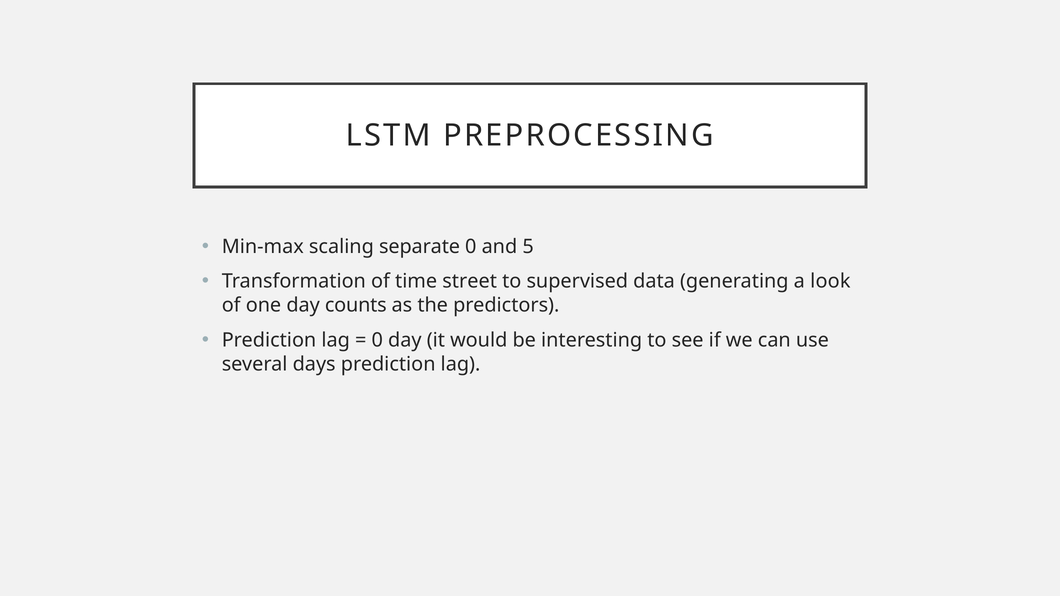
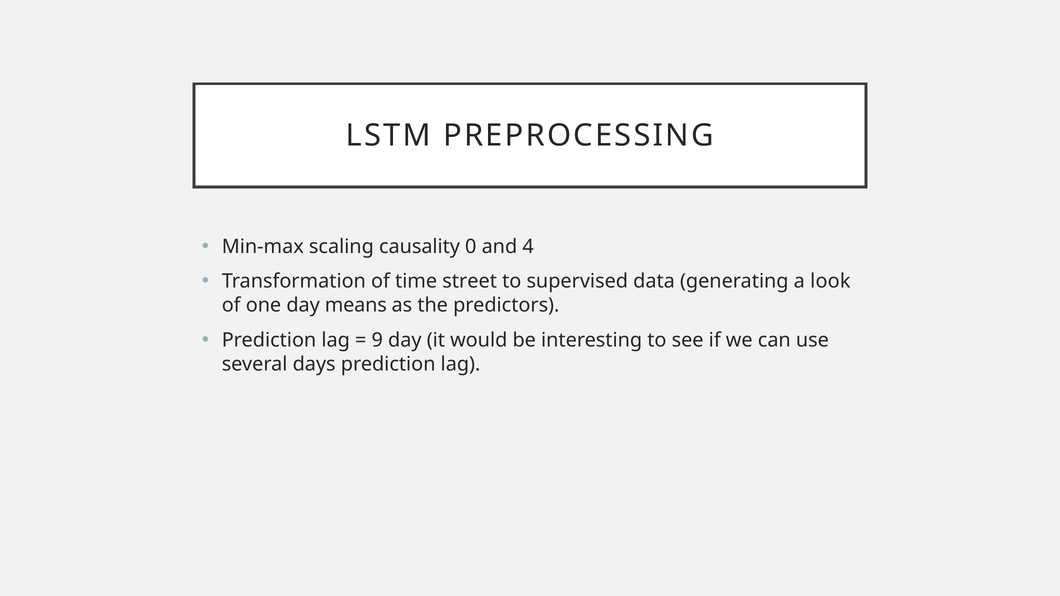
separate: separate -> causality (419, 247)
5: 5 -> 4 (528, 247)
counts: counts -> means (356, 305)
0: 0 -> 9 (377, 340)
